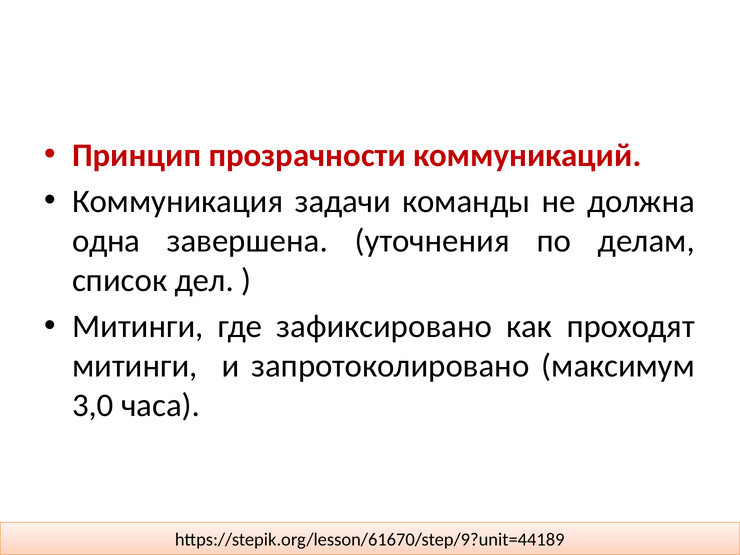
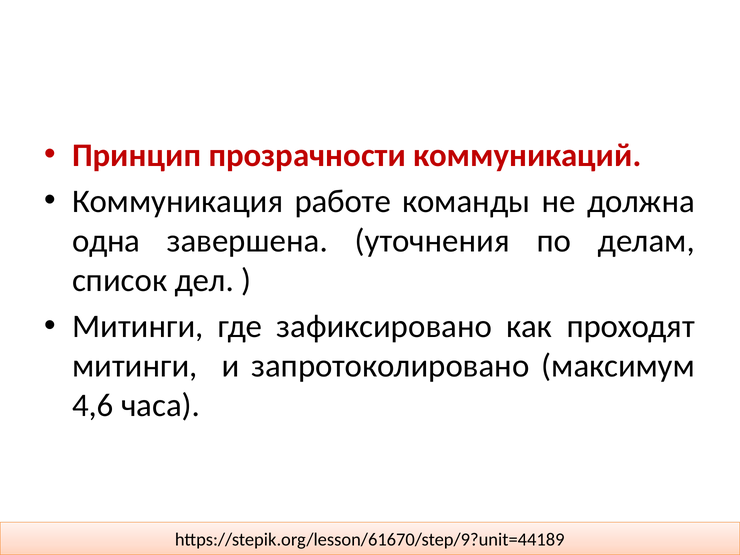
задачи: задачи -> работе (343, 201)
3,0: 3,0 -> 4,6 (93, 405)
